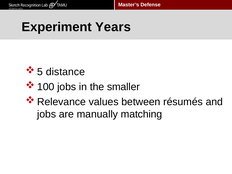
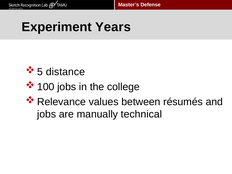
smaller: smaller -> college (123, 87)
matching: matching -> technical (141, 114)
